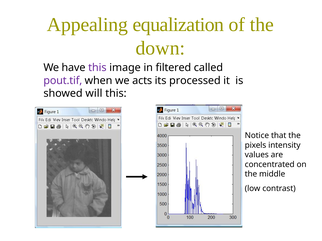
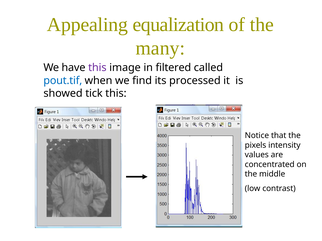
down: down -> many (160, 48)
pout.tif colour: purple -> blue (63, 81)
acts: acts -> find (142, 81)
will: will -> tick (94, 94)
